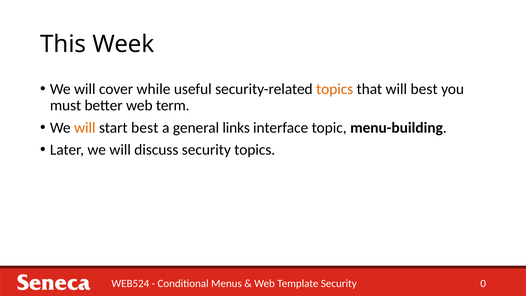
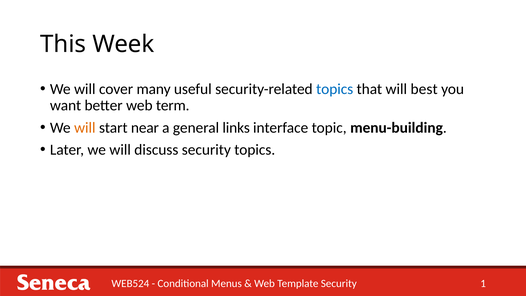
while: while -> many (154, 89)
topics colour: orange -> blue (335, 89)
must: must -> want (66, 106)
start best: best -> near (145, 128)
0: 0 -> 1 (483, 284)
